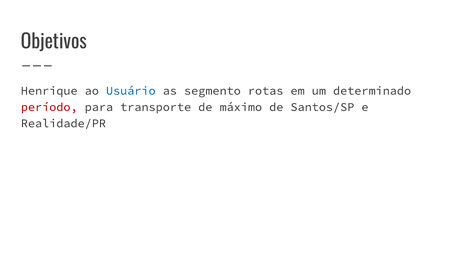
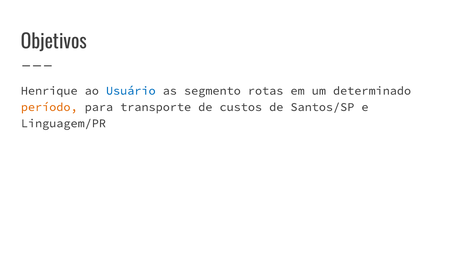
período colour: red -> orange (49, 107)
máximo: máximo -> custos (241, 107)
Realidade/PR: Realidade/PR -> Linguagem/PR (63, 123)
